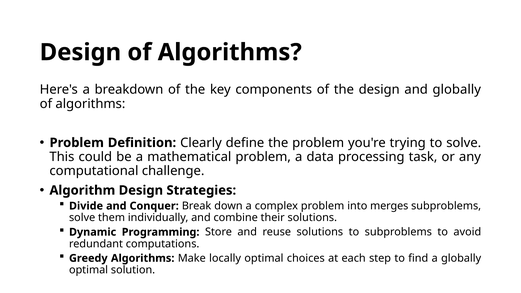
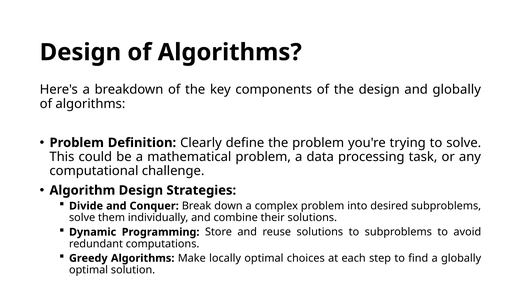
merges: merges -> desired (389, 206)
